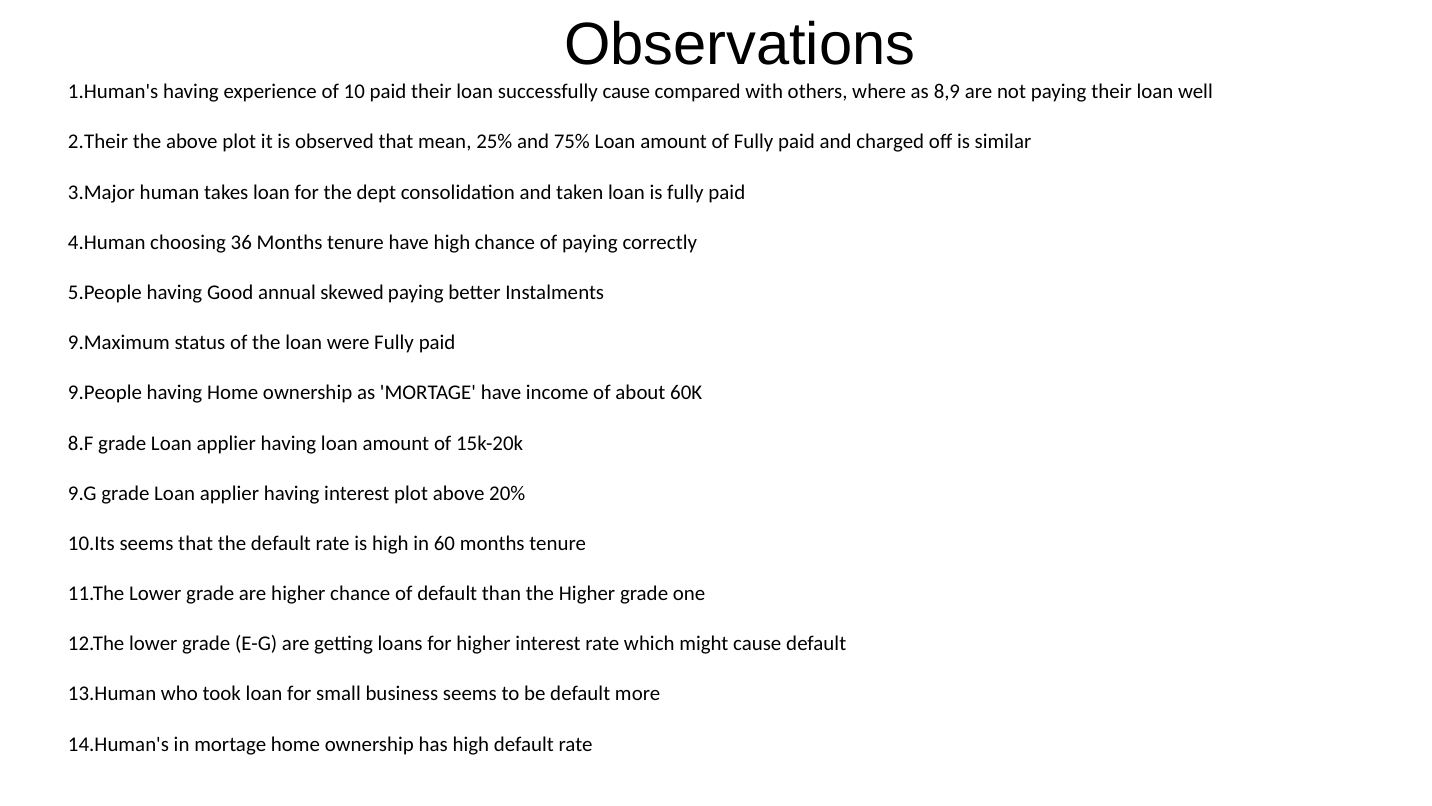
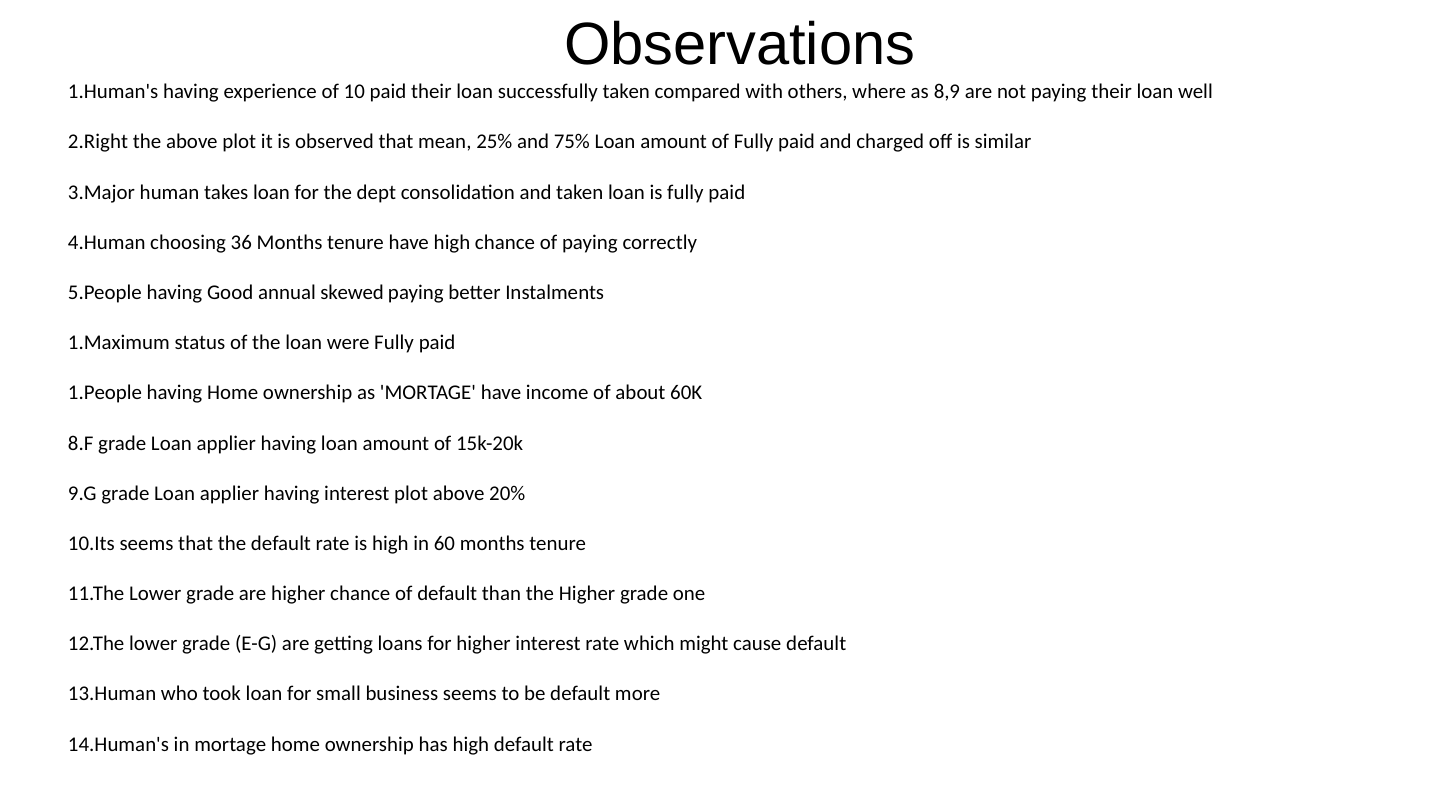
successfully cause: cause -> taken (626, 92)
2.Their: 2.Their -> 2.Right (98, 142)
9.Maximum: 9.Maximum -> 1.Maximum (119, 343)
9.People: 9.People -> 1.People (105, 393)
